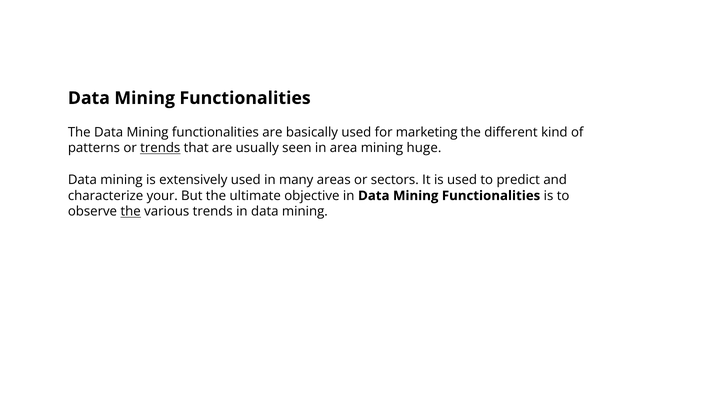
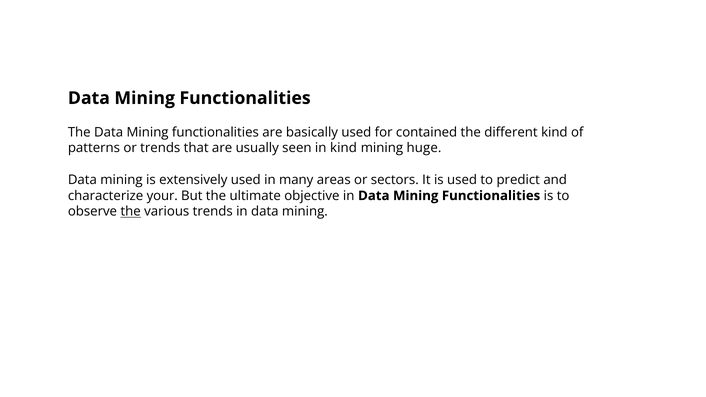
marketing: marketing -> contained (427, 132)
trends underline: present -> none (160, 148)
in area: area -> kind (344, 148)
